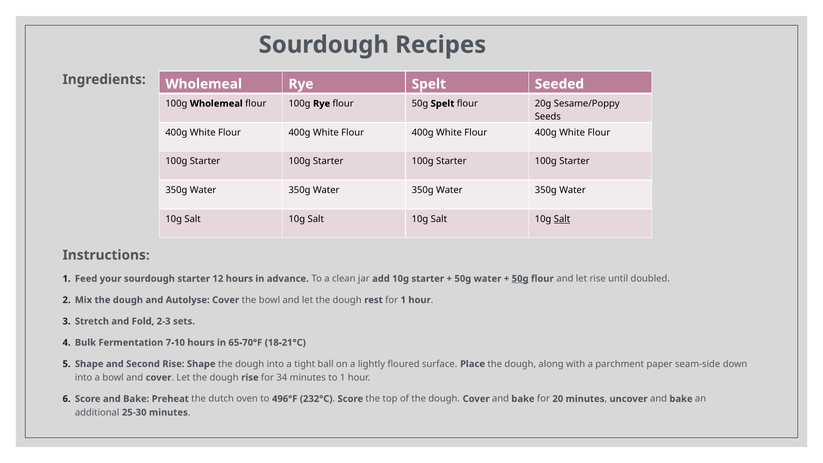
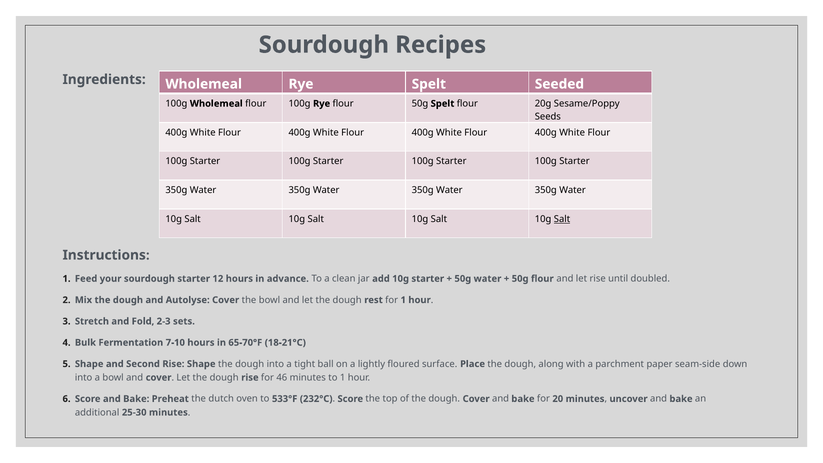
50g underline: present -> none (520, 279)
34: 34 -> 46 (282, 377)
496°F: 496°F -> 533°F (285, 399)
